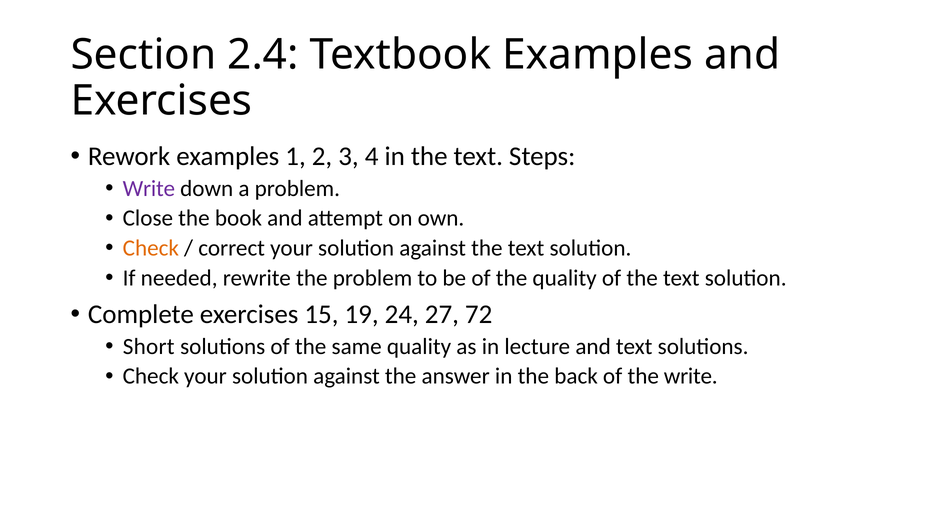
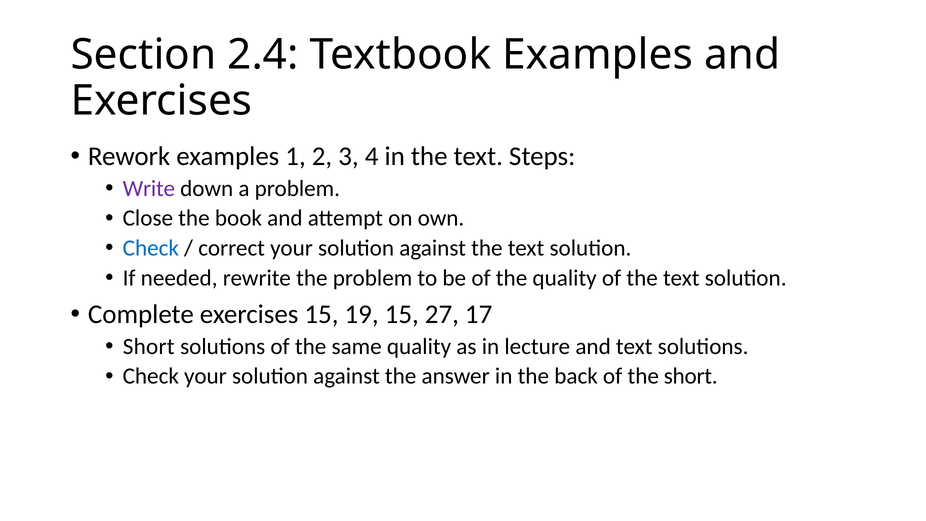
Check colour: orange -> blue (151, 248)
19 24: 24 -> 15 (402, 314)
72: 72 -> 17 (479, 314)
the write: write -> short (691, 376)
